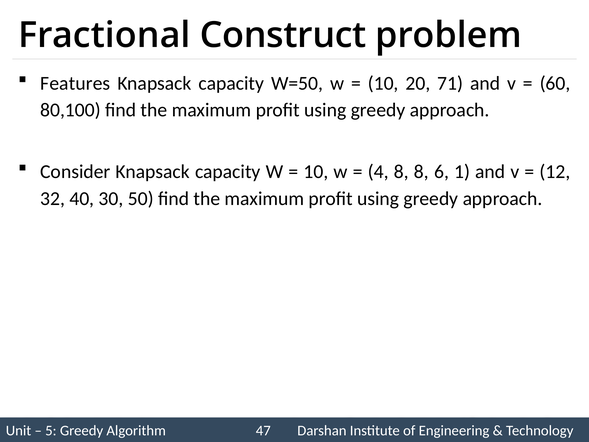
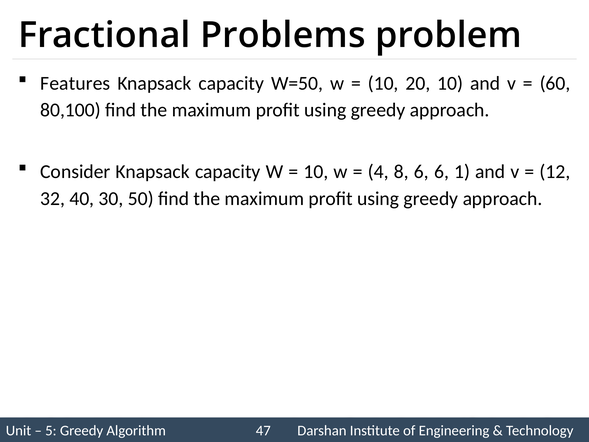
Construct: Construct -> Problems (283, 35)
20 71: 71 -> 10 (450, 83)
8 8: 8 -> 6 (421, 172)
